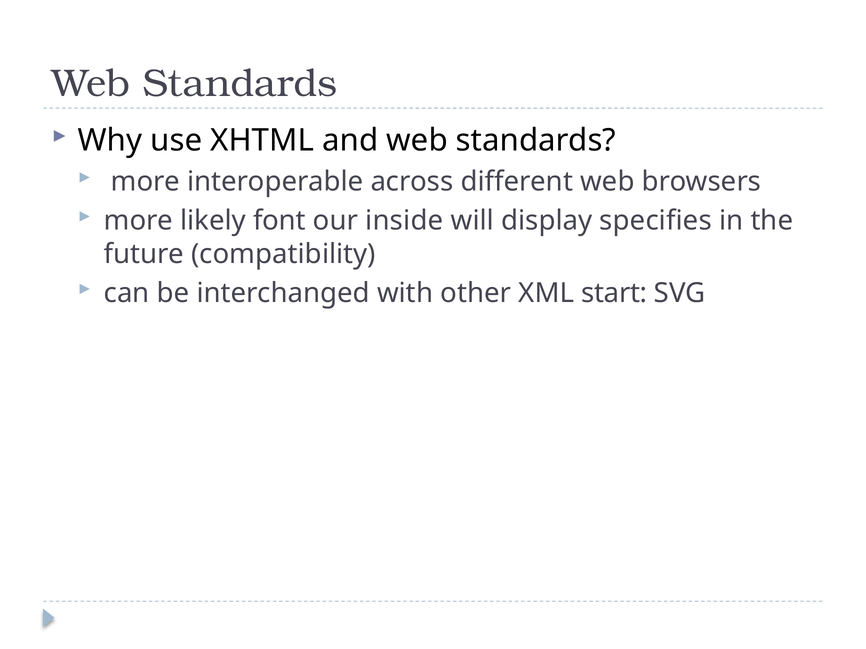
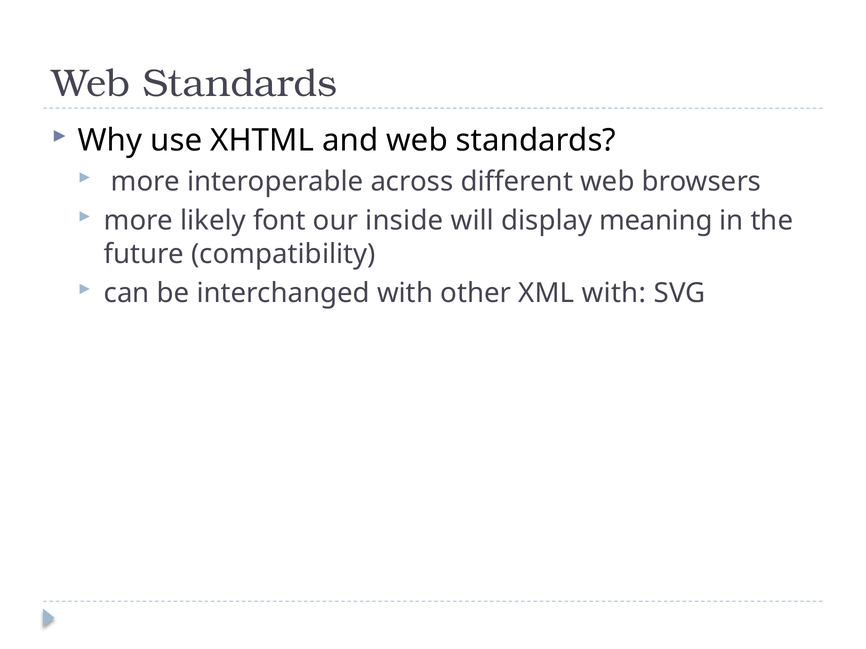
specifies: specifies -> meaning (656, 221)
XML start: start -> with (614, 293)
